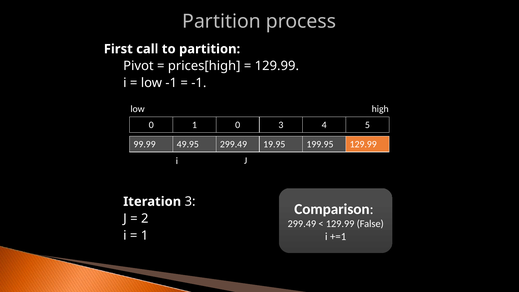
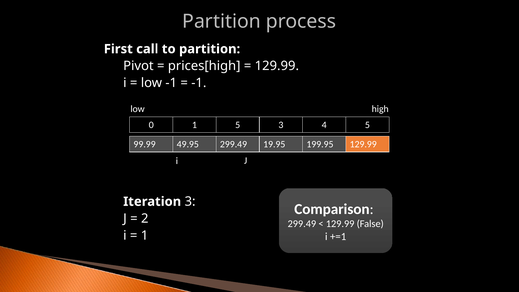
1 0: 0 -> 5 (238, 125)
